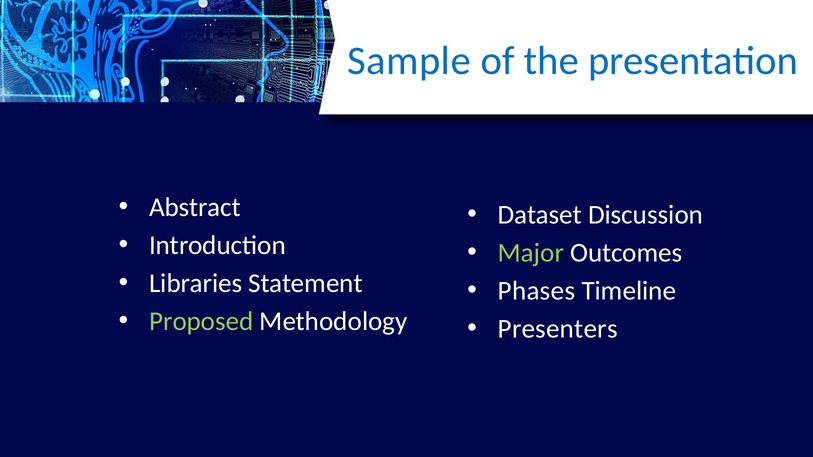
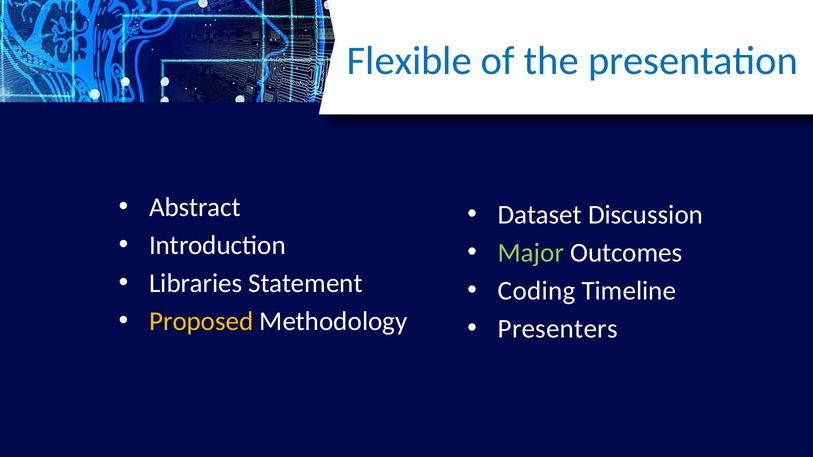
Sample: Sample -> Flexible (409, 61)
Phases: Phases -> Coding (537, 291)
Proposed colour: light green -> yellow (201, 321)
